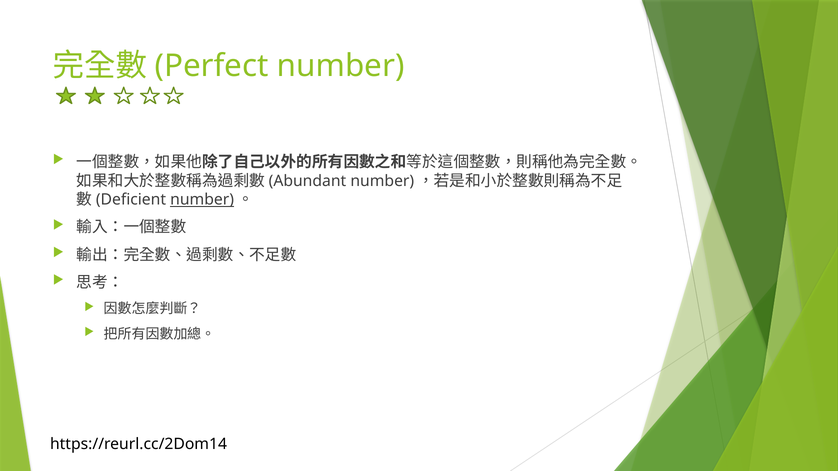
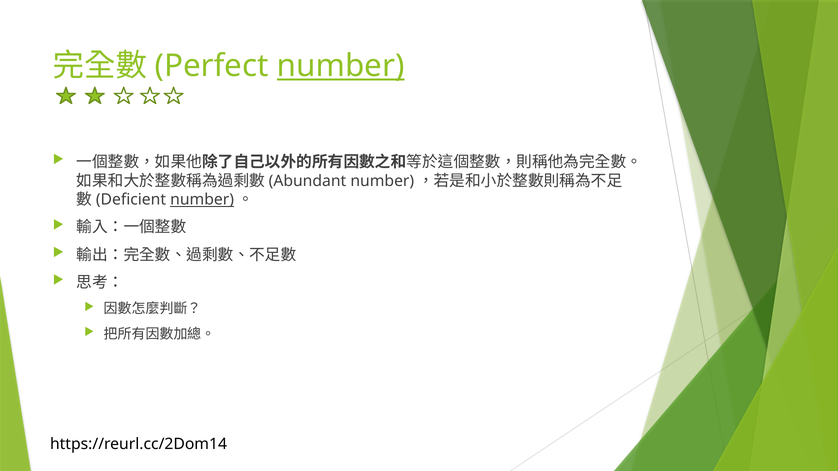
number underline: none -> present (341, 66)
